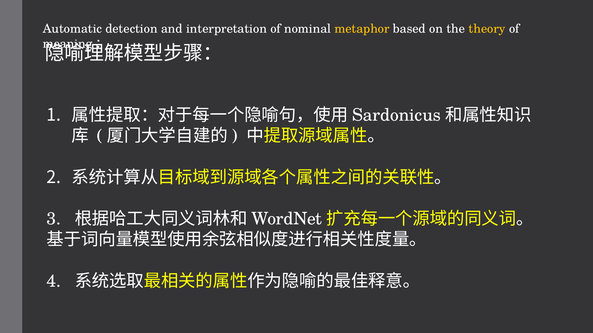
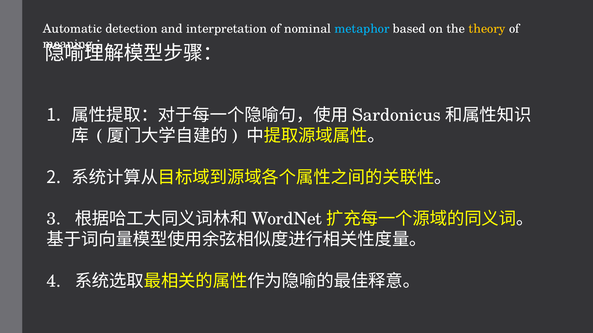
metaphor colour: yellow -> light blue (362, 29)
